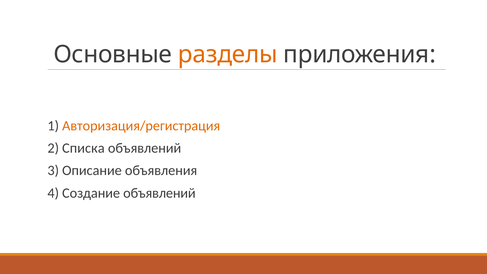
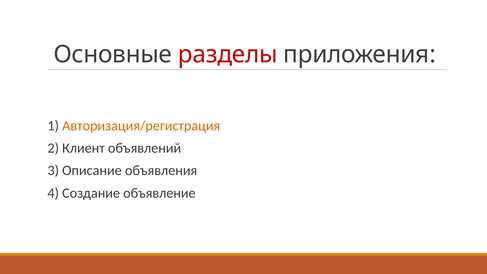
разделы colour: orange -> red (228, 55)
Списка: Списка -> Клиент (83, 148)
Создание объявлений: объявлений -> объявление (159, 193)
